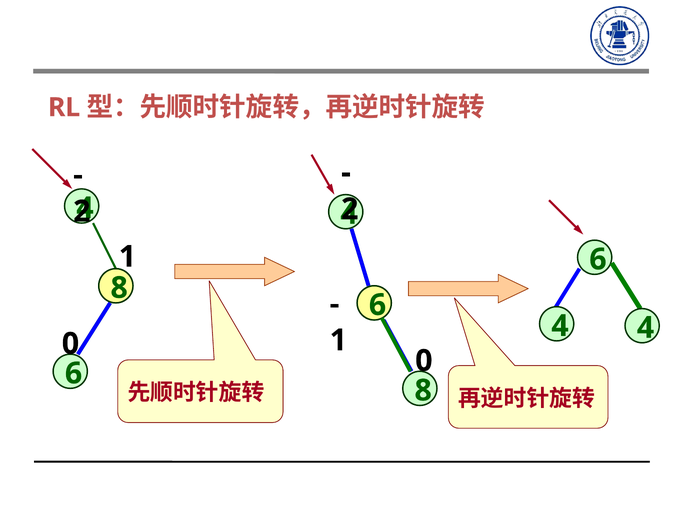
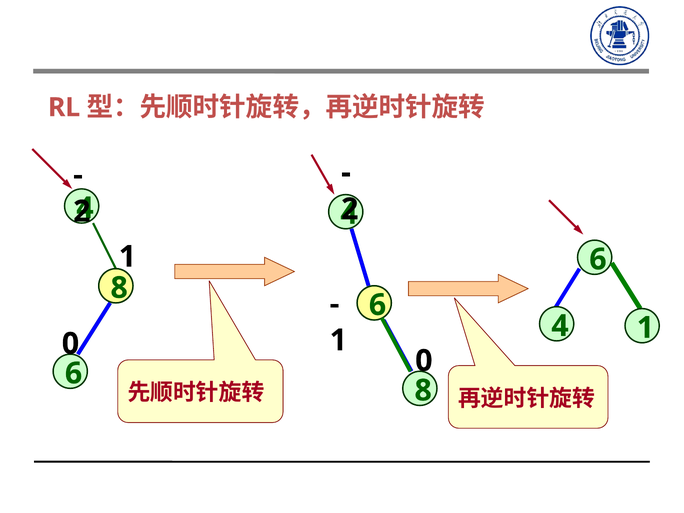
4 4: 4 -> 1 (645, 328)
